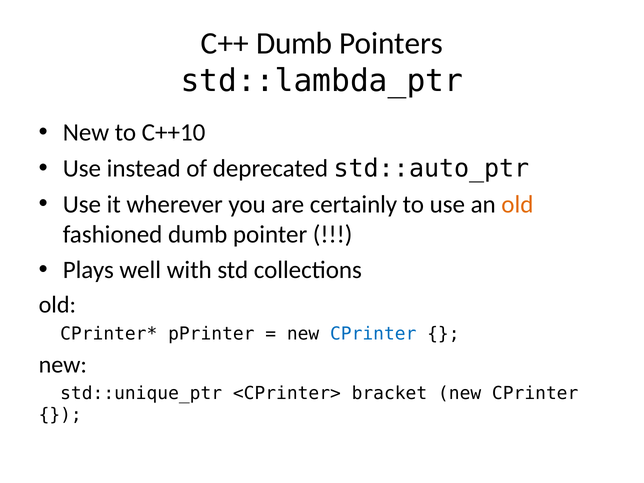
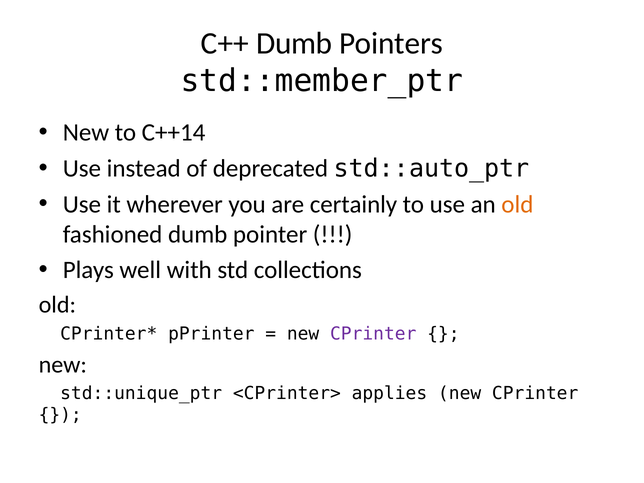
std::lambda_ptr: std::lambda_ptr -> std::member_ptr (322, 81)
C++10: C++10 -> C++14 (174, 133)
CPrinter colour: blue -> purple (373, 334)
bracket: bracket -> applies (389, 394)
